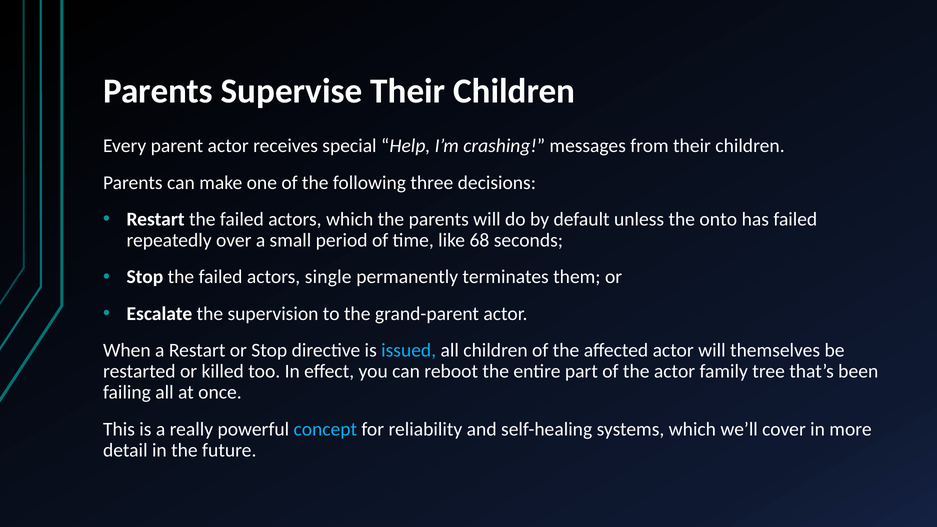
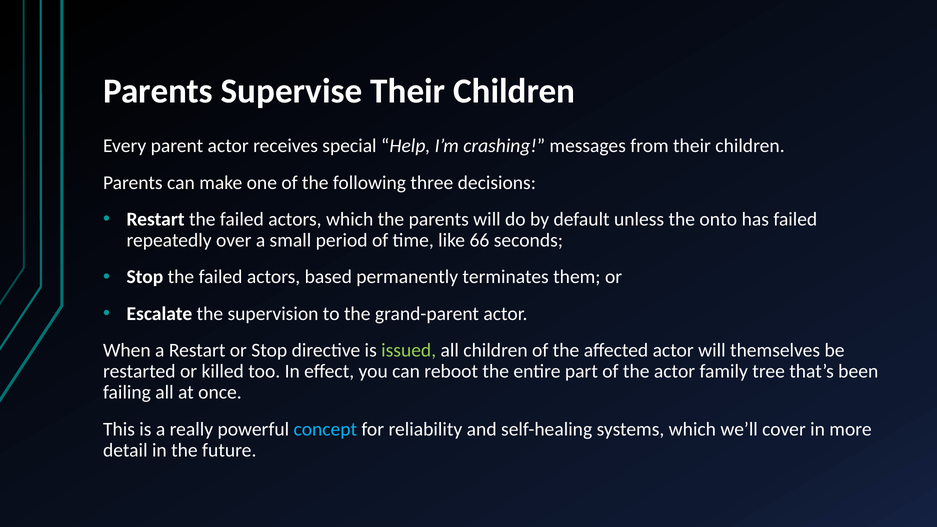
68: 68 -> 66 (479, 240)
single: single -> based (328, 277)
issued colour: light blue -> light green (409, 350)
